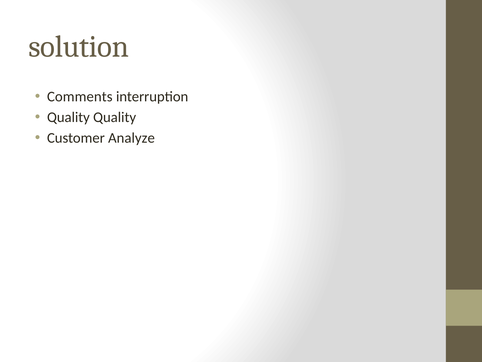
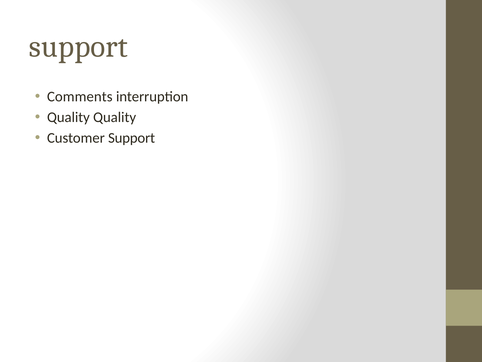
solution: solution -> support (78, 47)
Customer Analyze: Analyze -> Support (132, 138)
